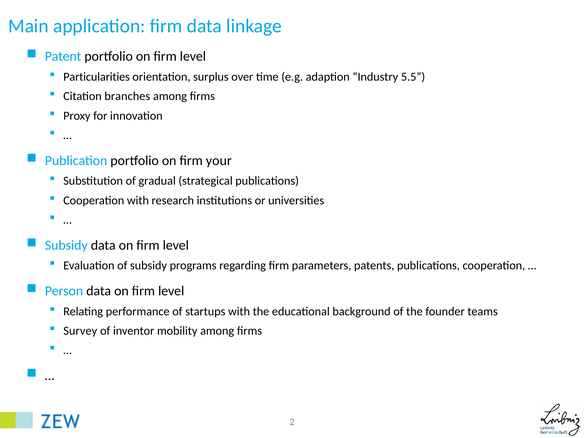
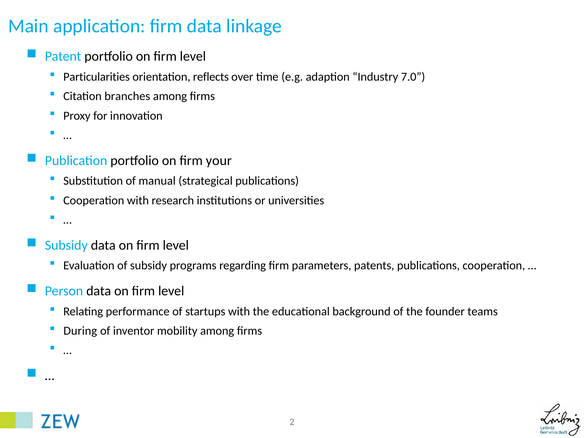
surplus: surplus -> reflects (211, 77)
5.5: 5.5 -> 7.0 (413, 77)
gradual: gradual -> manual (157, 181)
Survey: Survey -> During (80, 331)
